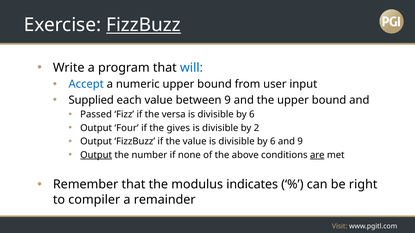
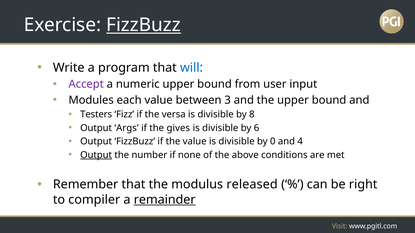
Accept colour: blue -> purple (86, 84)
Supplied: Supplied -> Modules (91, 100)
between 9: 9 -> 3 (228, 100)
Passed: Passed -> Testers (96, 115)
6: 6 -> 8 (252, 115)
Four: Four -> Args (127, 128)
2: 2 -> 6 (256, 128)
6: 6 -> 0 (273, 142)
and 9: 9 -> 4 (300, 142)
are underline: present -> none (317, 155)
indicates: indicates -> released (252, 185)
remainder underline: none -> present (165, 200)
